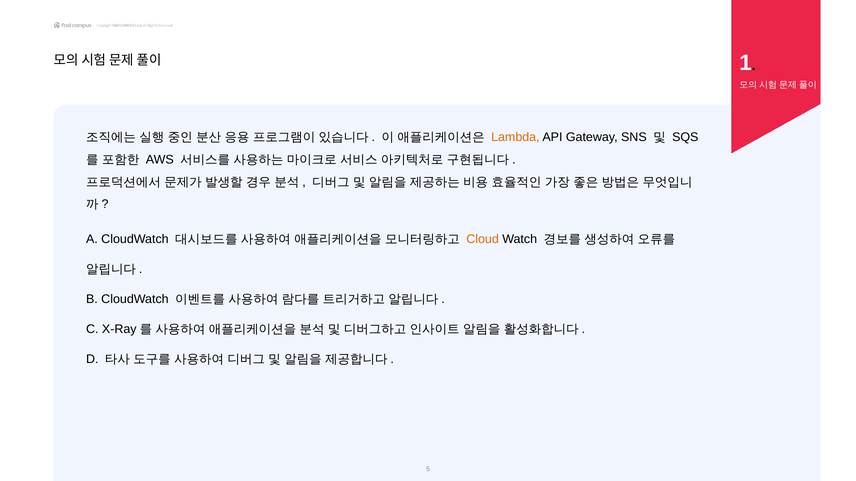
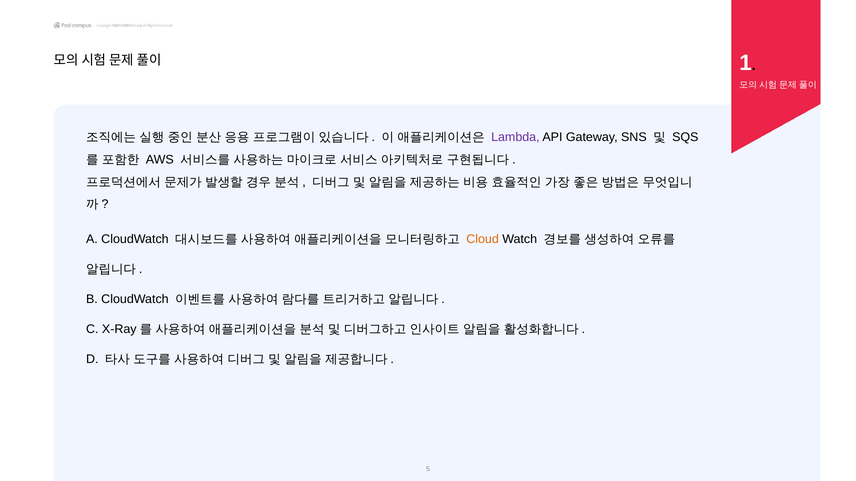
Lambda colour: orange -> purple (515, 137)
